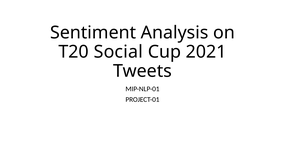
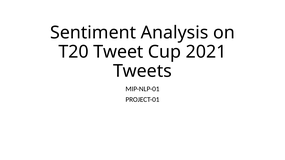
Social: Social -> Tweet (118, 52)
